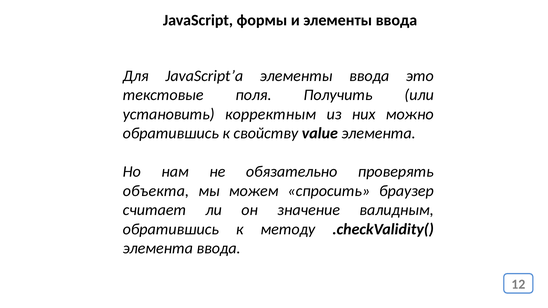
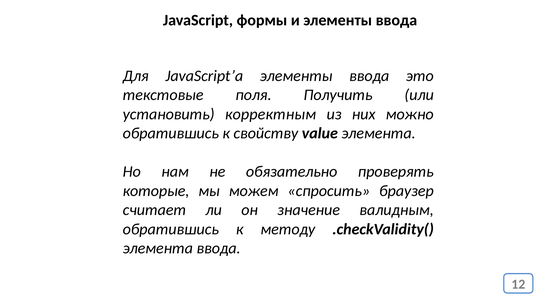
объекта: объекта -> которые (156, 191)
